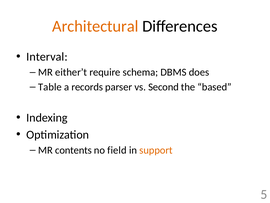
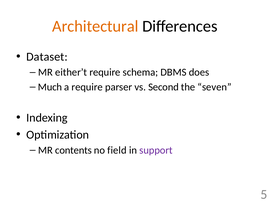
Interval: Interval -> Dataset (47, 57)
Table: Table -> Much (50, 87)
a records: records -> require (87, 87)
based: based -> seven (214, 87)
support colour: orange -> purple (156, 150)
